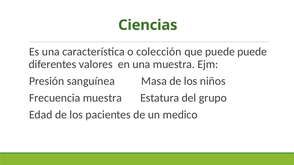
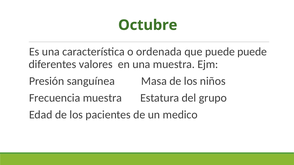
Ciencias: Ciencias -> Octubre (148, 25)
colección: colección -> ordenada (159, 52)
